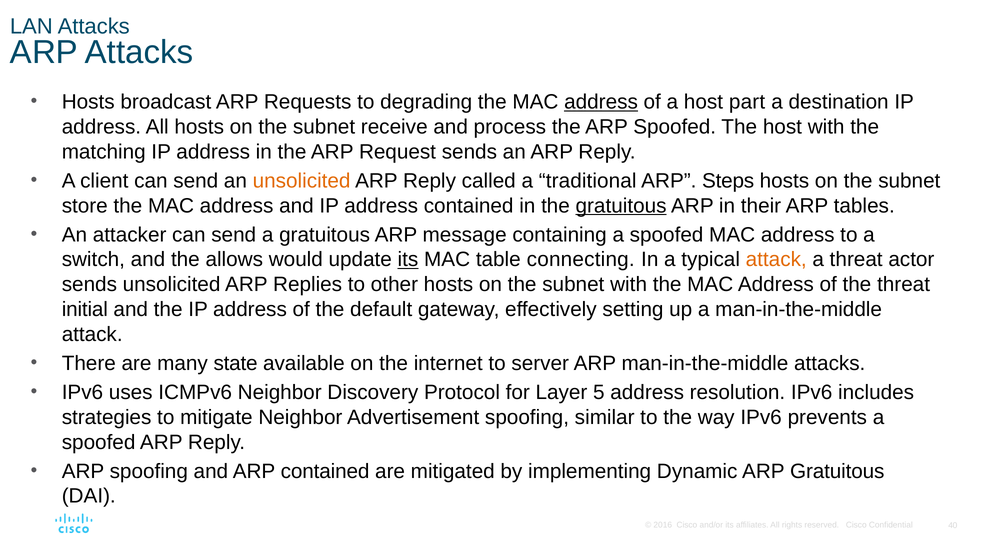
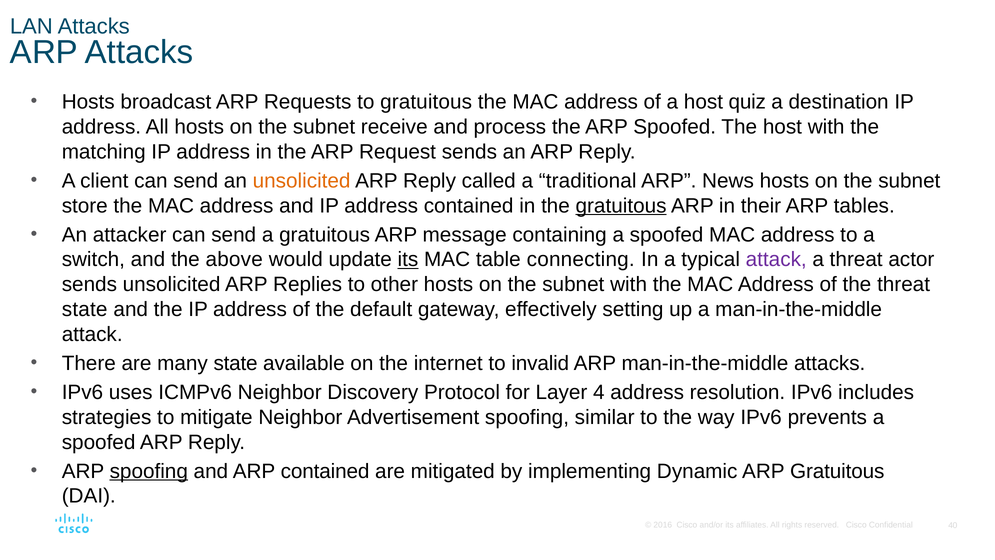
to degrading: degrading -> gratuitous (426, 102)
address underline: present -> none (601, 102)
part: part -> quiz (747, 102)
Steps: Steps -> News (728, 181)
allows: allows -> above (234, 260)
attack colour: orange -> purple (776, 260)
initial: initial -> state (85, 309)
server: server -> invalid (540, 363)
5: 5 -> 4 (599, 392)
spoofing underline: none -> present (149, 471)
